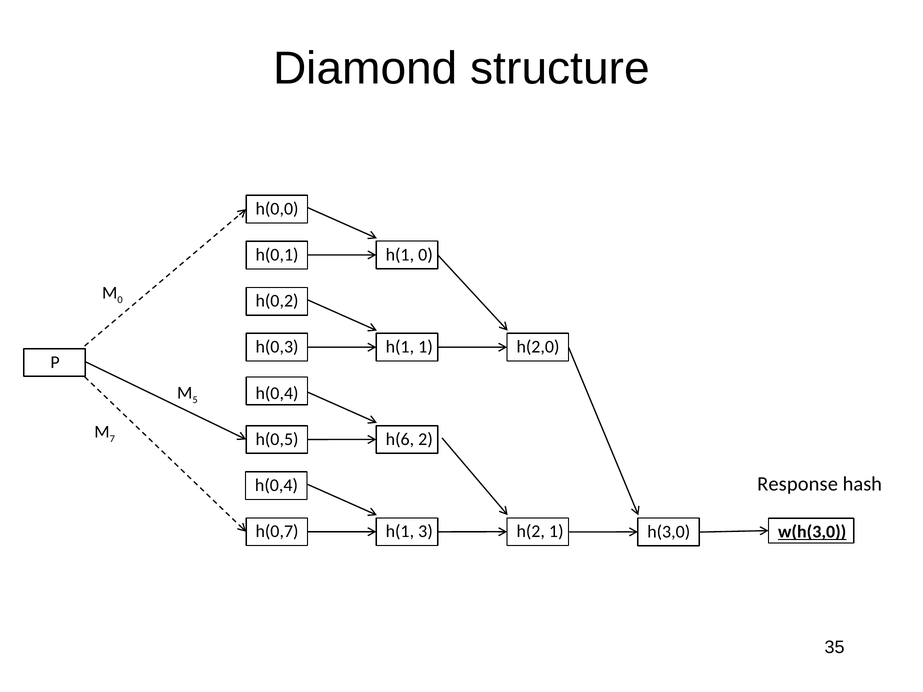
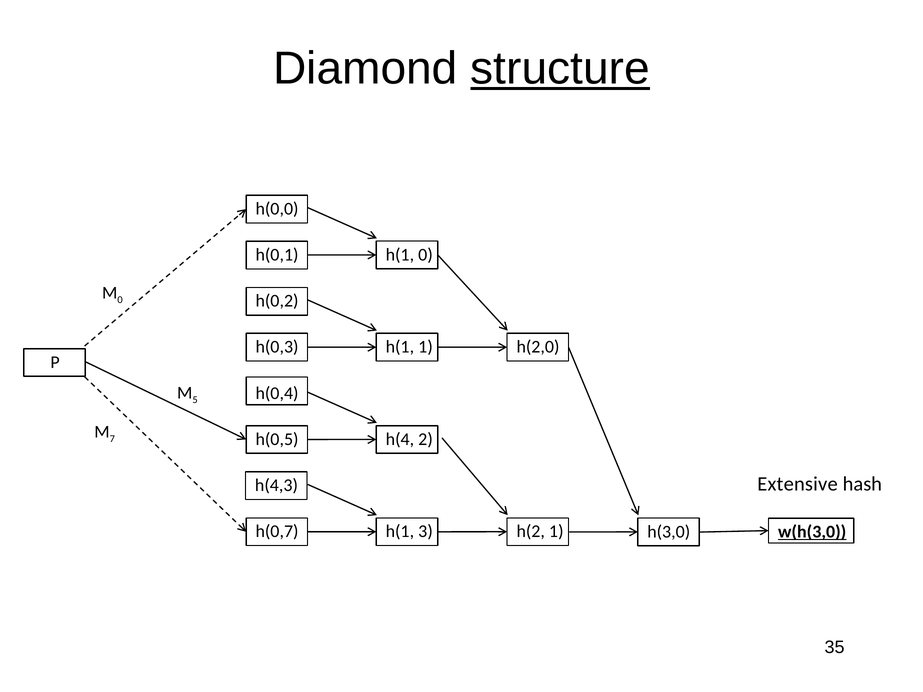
structure underline: none -> present (560, 69)
h(6: h(6 -> h(4 (400, 439)
Response: Response -> Extensive (798, 484)
h(0,4: h(0,4 -> h(4,3 (276, 485)
